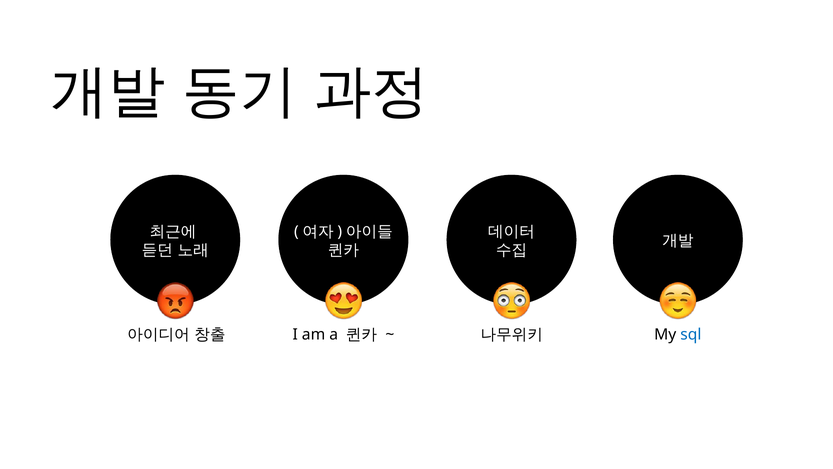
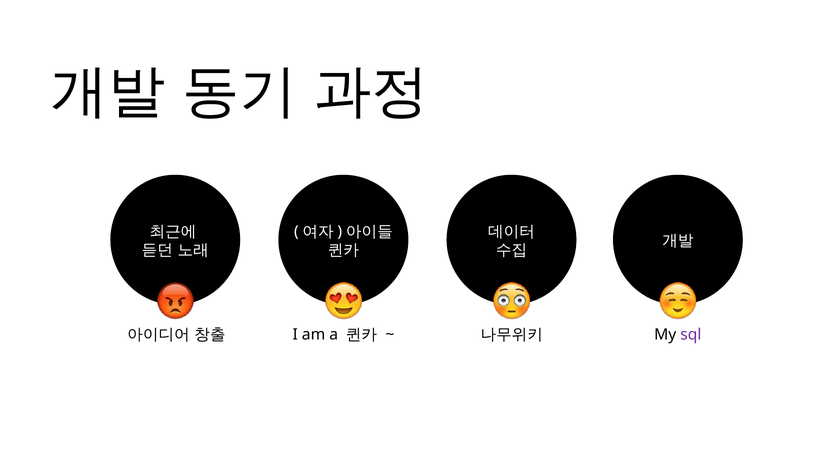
sql colour: blue -> purple (691, 334)
